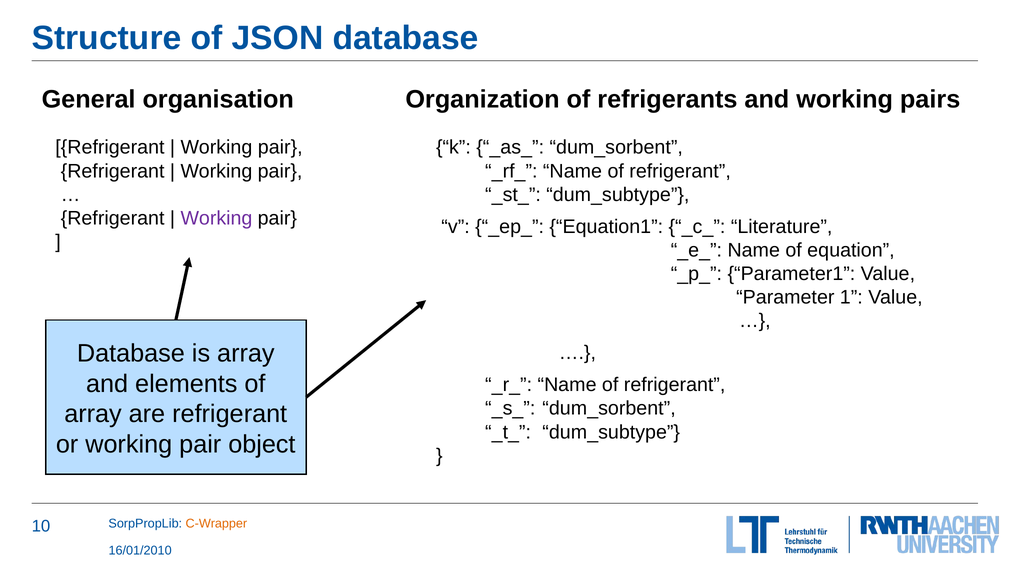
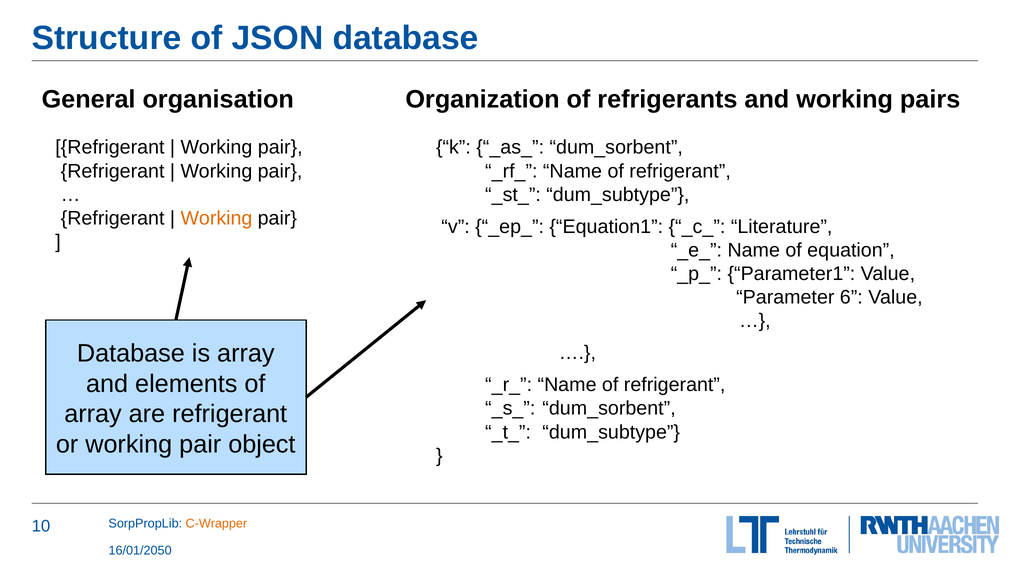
Working colour: purple -> orange (216, 218)
1: 1 -> 6 (851, 297)
16/01/2010: 16/01/2010 -> 16/01/2050 (140, 551)
